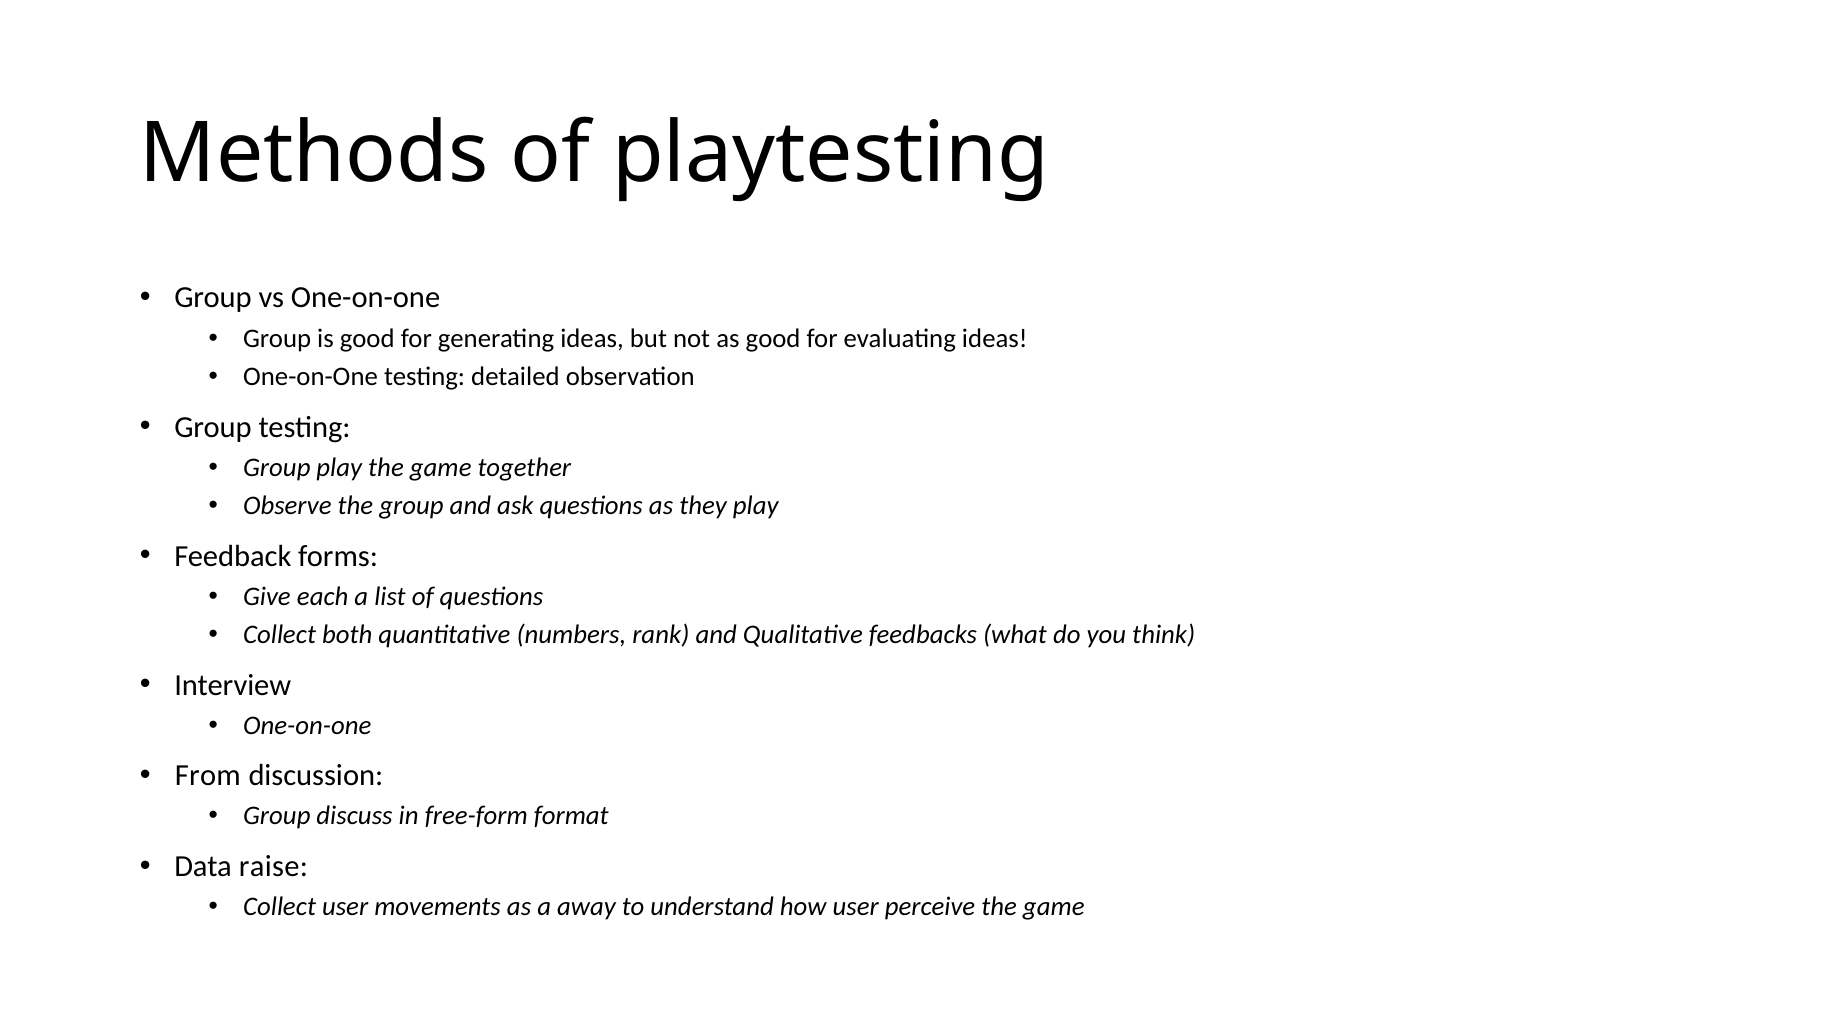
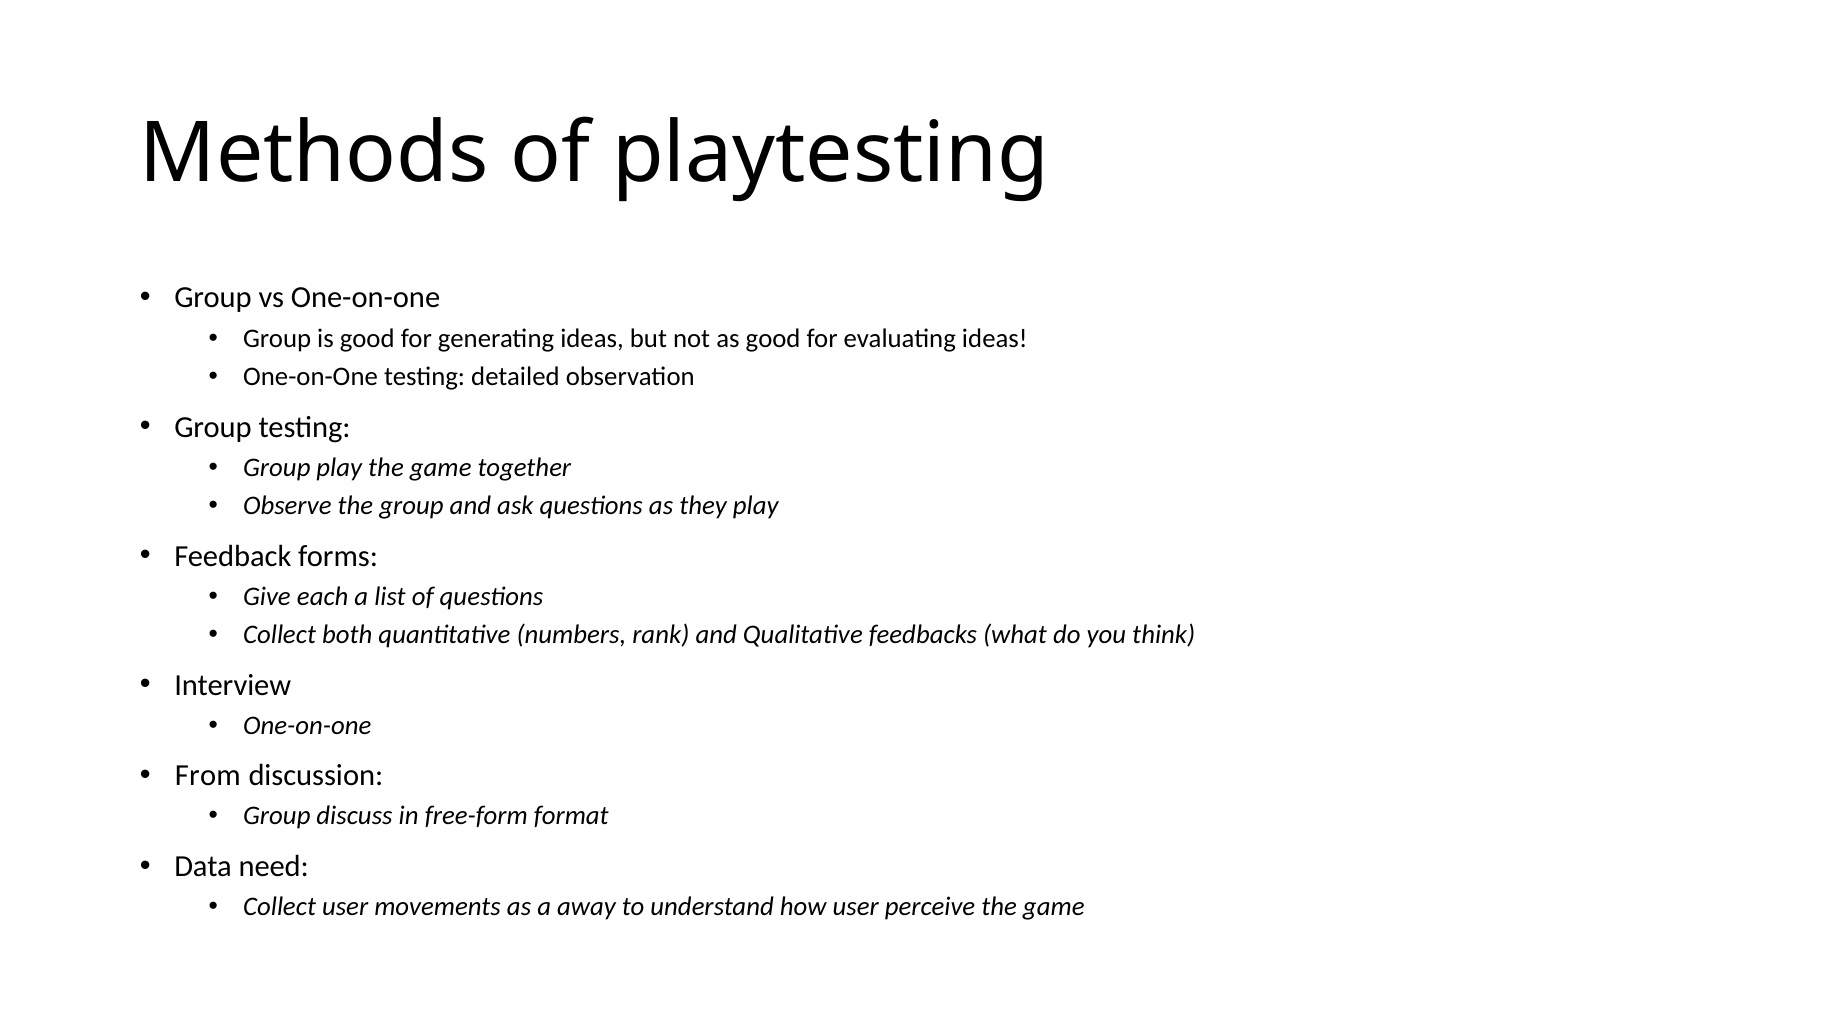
raise: raise -> need (274, 866)
